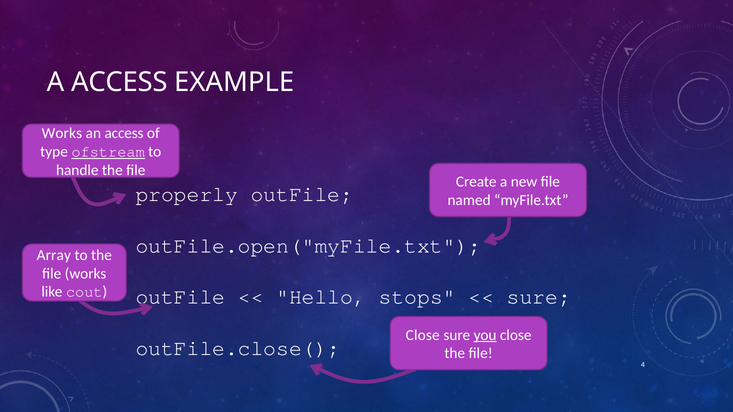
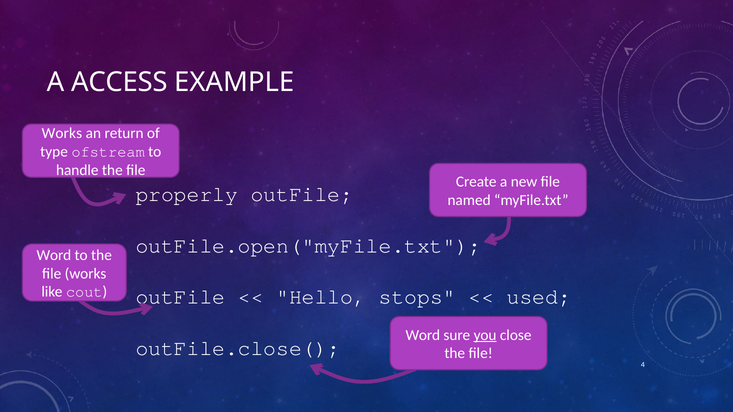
an access: access -> return (124, 134)
ofstream underline: present -> none (108, 152)
Array: Array -> Word (54, 255)
sure: sure -> used (539, 297)
Close: Close -> Word (423, 335)
